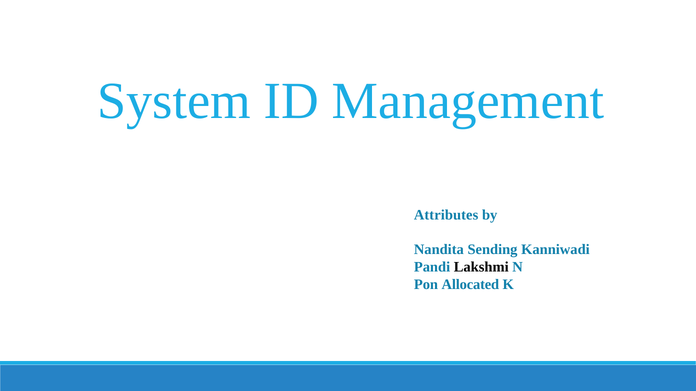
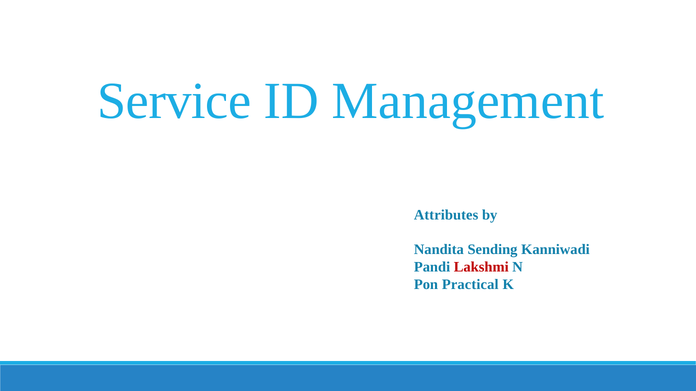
System: System -> Service (174, 101)
Lakshmi colour: black -> red (481, 267)
Allocated: Allocated -> Practical (470, 285)
